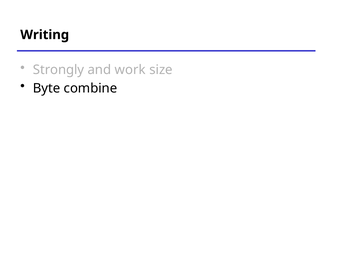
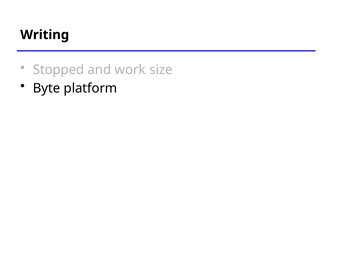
Strongly: Strongly -> Stopped (59, 70)
combine: combine -> platform (90, 88)
